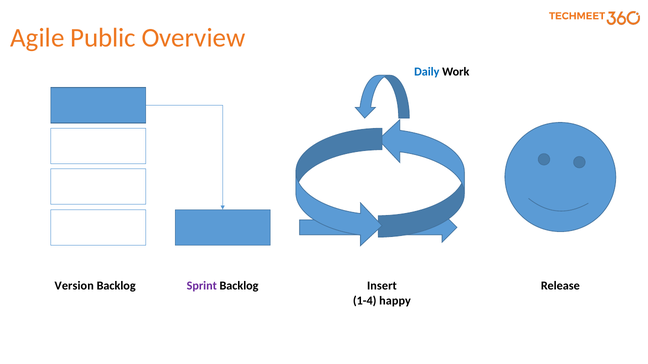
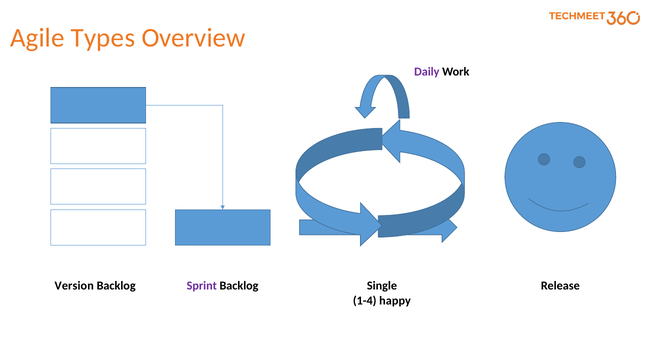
Public: Public -> Types (103, 38)
Daily colour: blue -> purple (427, 72)
Insert: Insert -> Single (382, 286)
